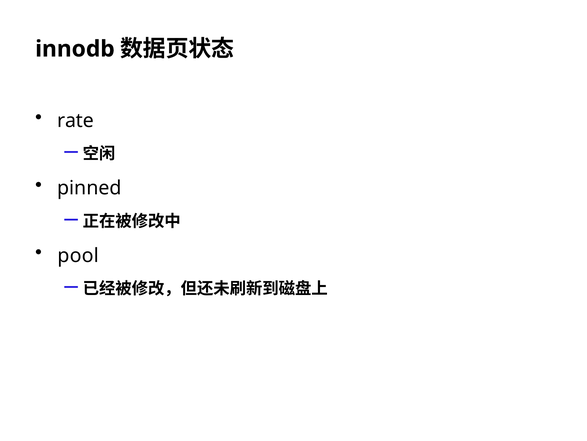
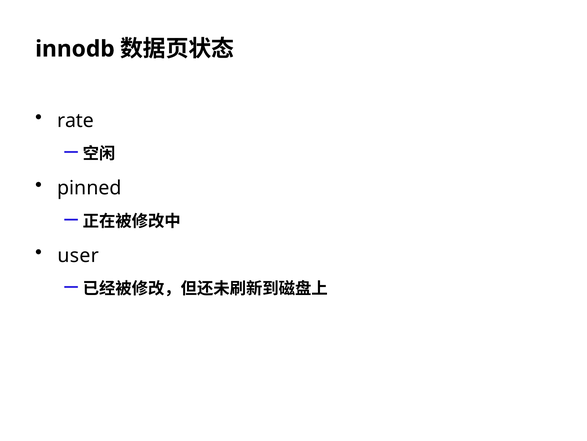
pool: pool -> user (78, 255)
